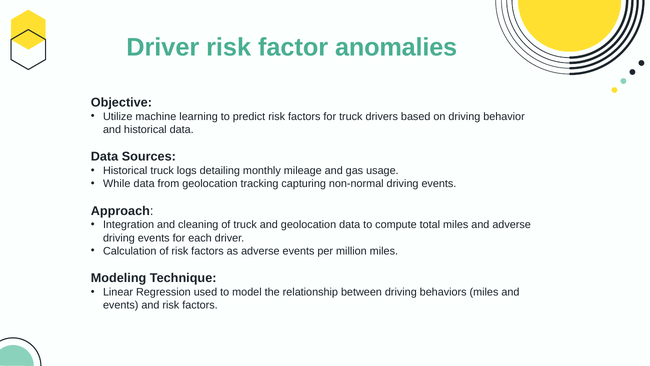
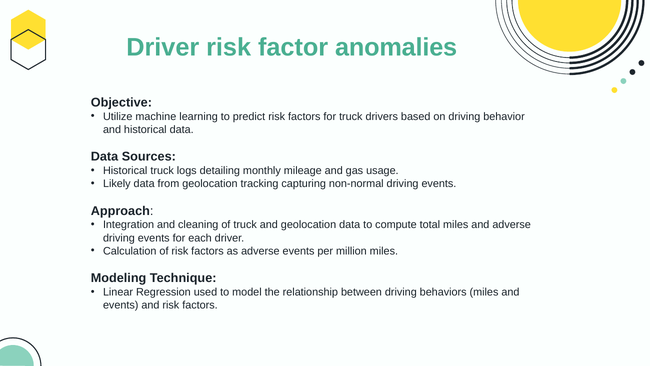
While: While -> Likely (117, 184)
